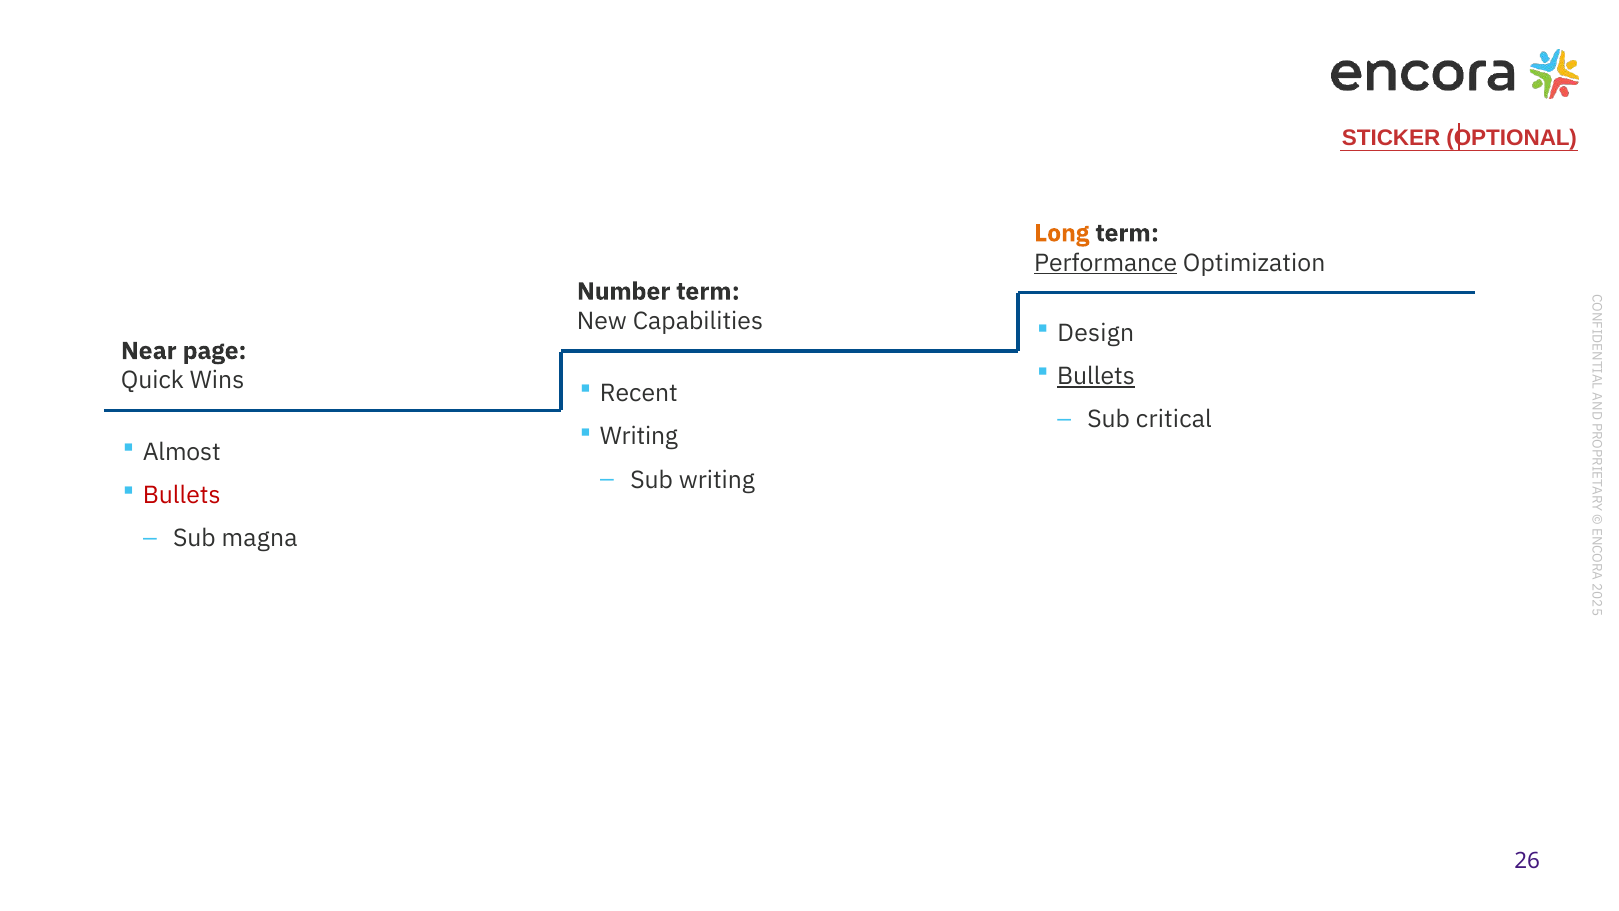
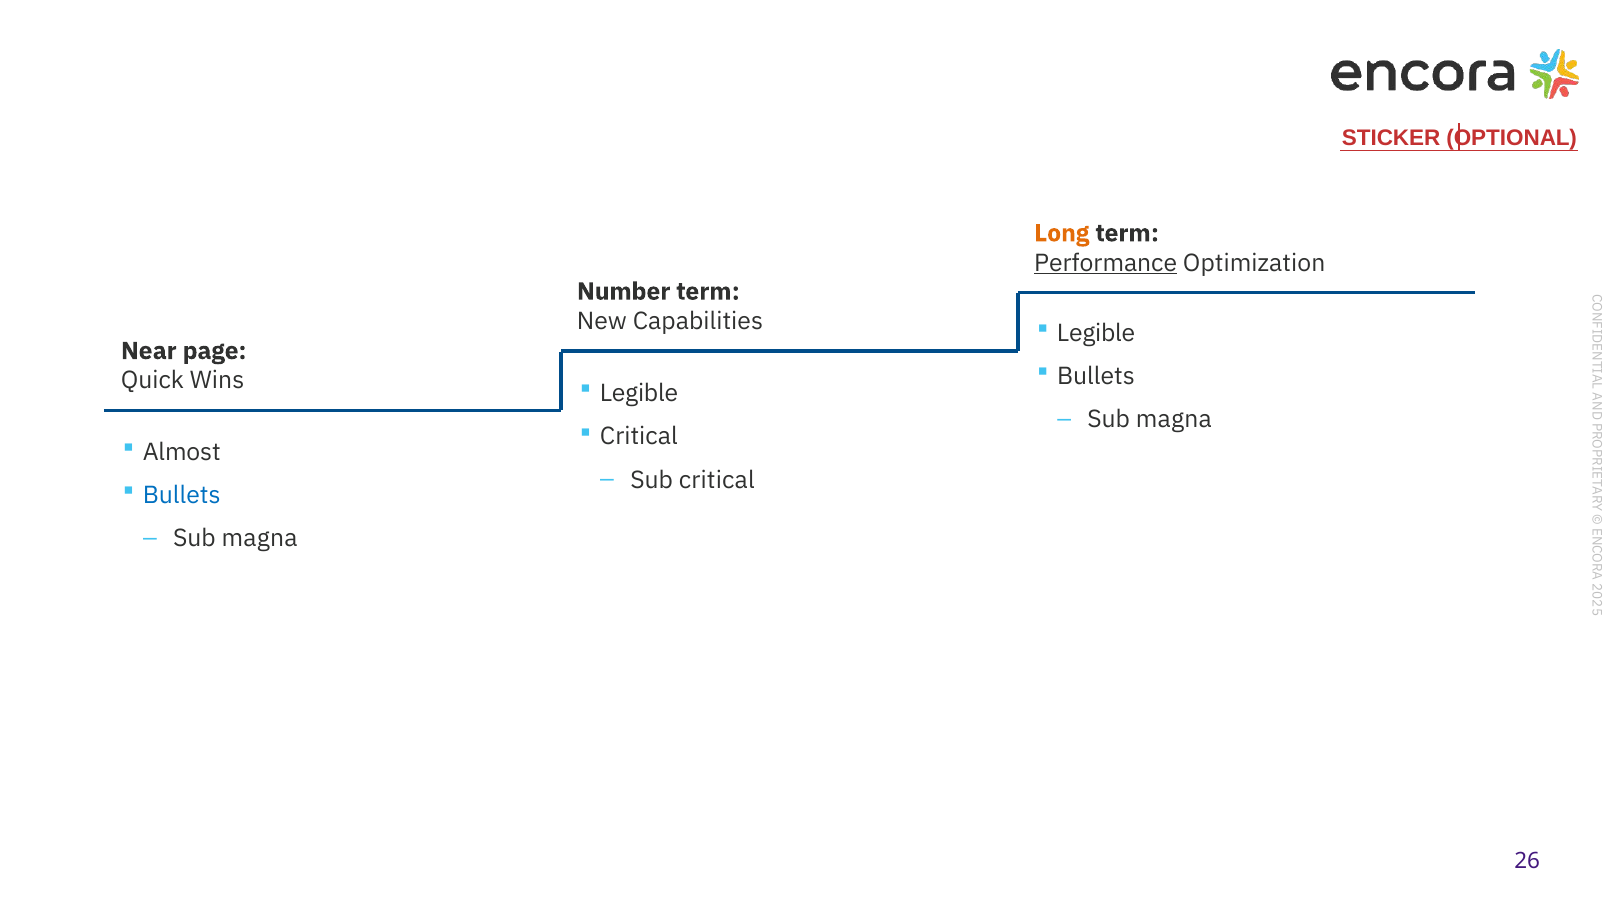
Design: Design -> Legible (1096, 333)
Bullets underline: present -> none (1096, 376)
Recent: Recent -> Legible (639, 393)
critical: critical -> magna (1174, 419)
Writing: Writing -> Critical (639, 437)
Sub writing: writing -> critical (717, 480)
Bullets colour: red -> blue (182, 495)
